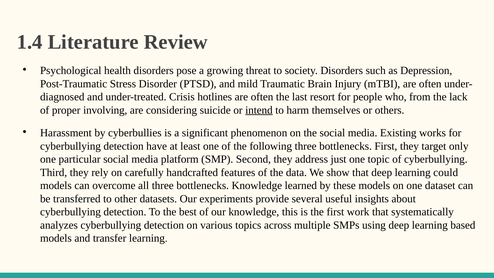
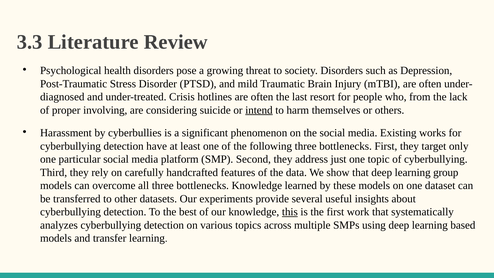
1.4: 1.4 -> 3.3 (30, 42)
could: could -> group (446, 172)
this underline: none -> present (290, 212)
